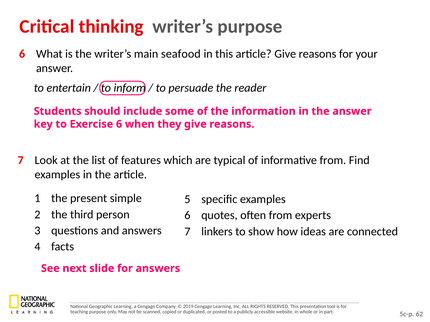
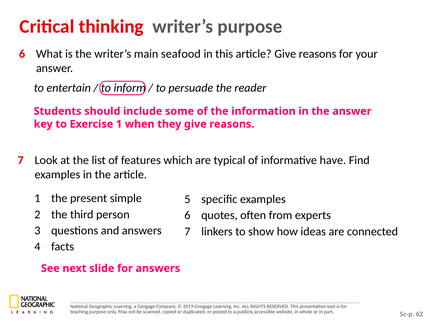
Exercise 6: 6 -> 1 (119, 124)
informative from: from -> have (333, 160)
